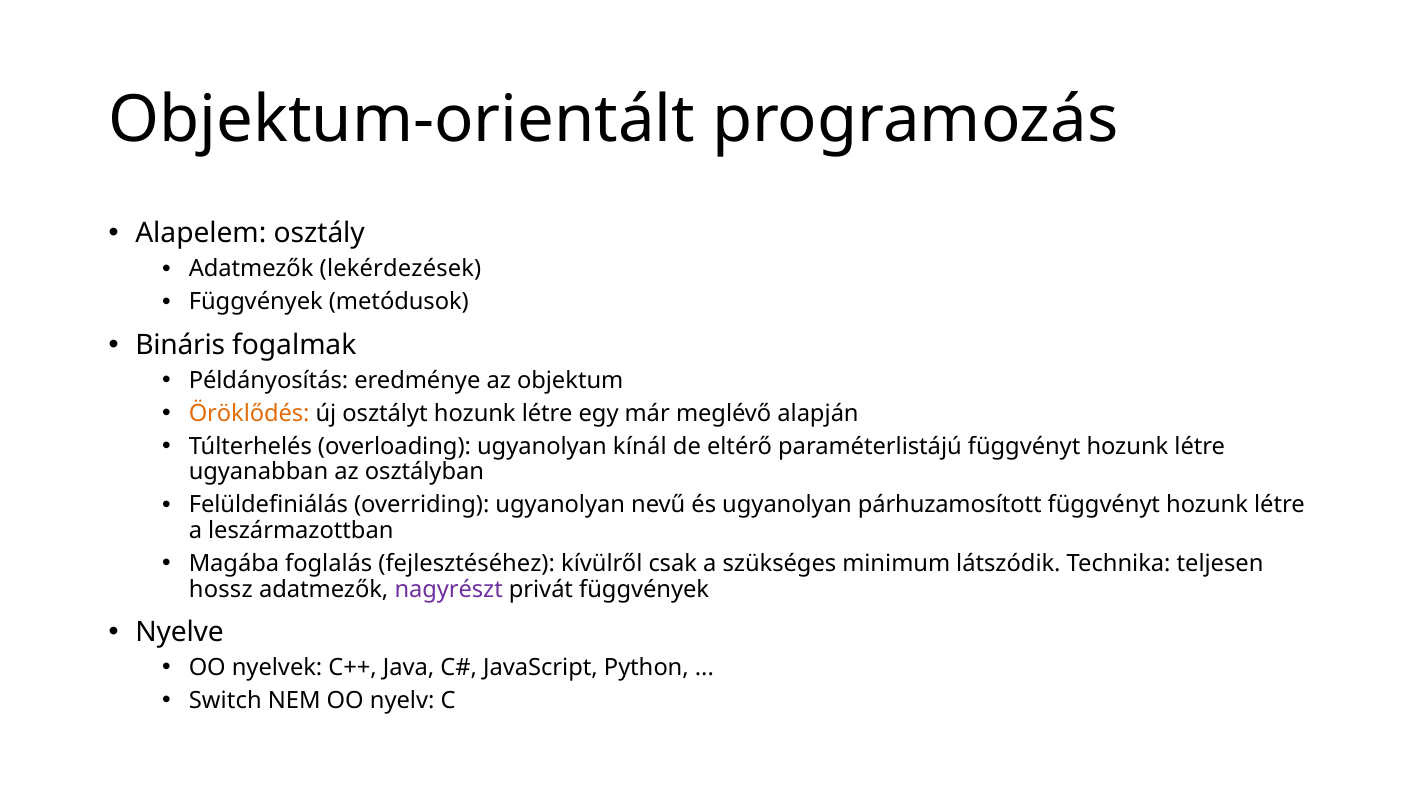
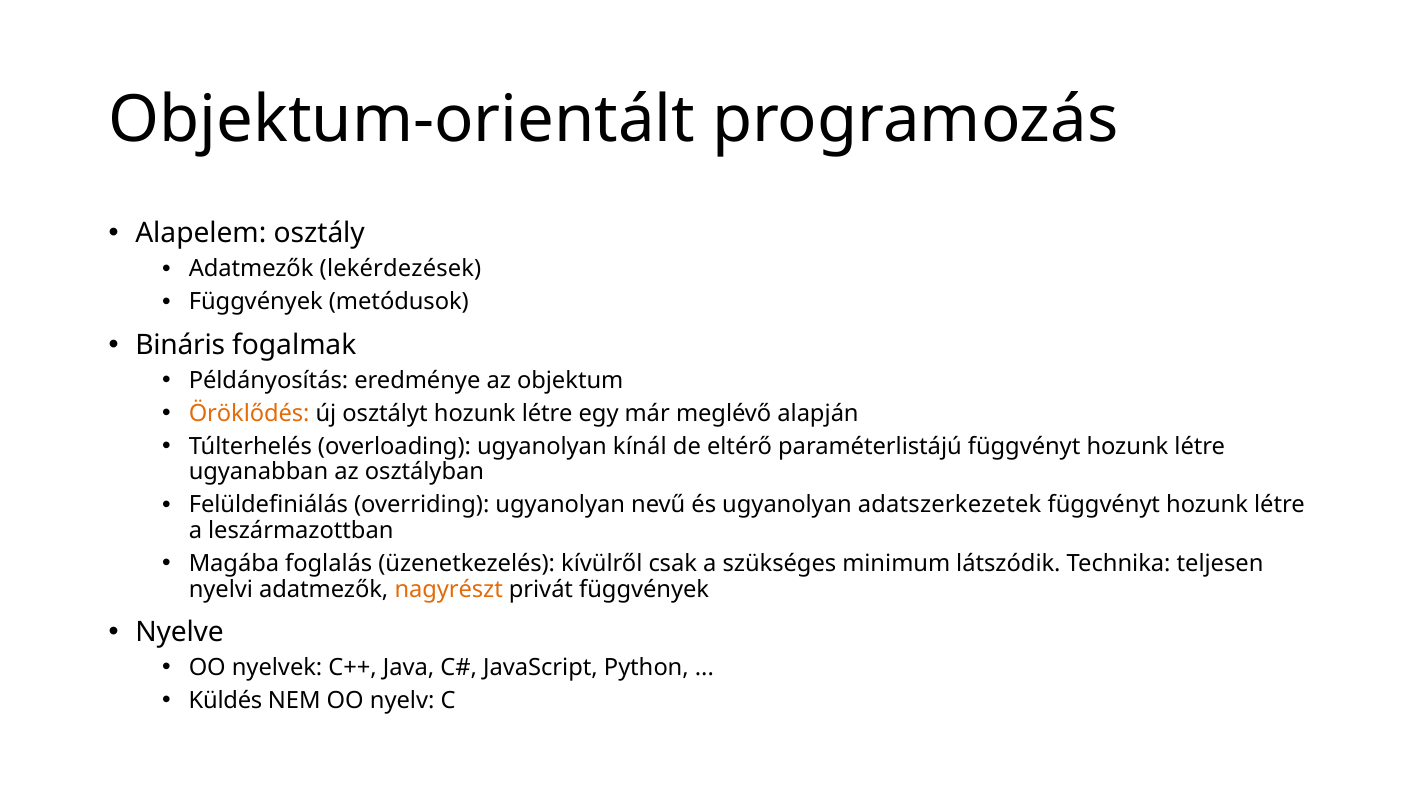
párhuzamosított: párhuzamosított -> adatszerkezetek (950, 505)
fejlesztéséhez: fejlesztéséhez -> üzenetkezelés (467, 564)
hossz: hossz -> nyelvi (221, 590)
nagyrészt colour: purple -> orange (449, 590)
Switch: Switch -> Küldés (225, 701)
